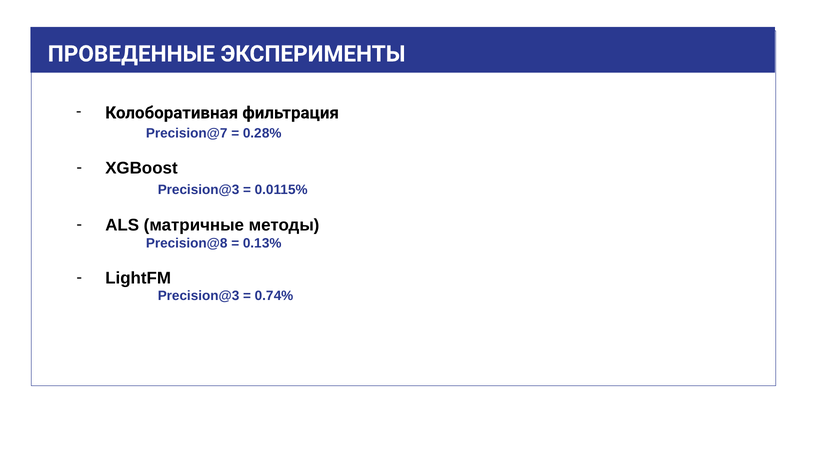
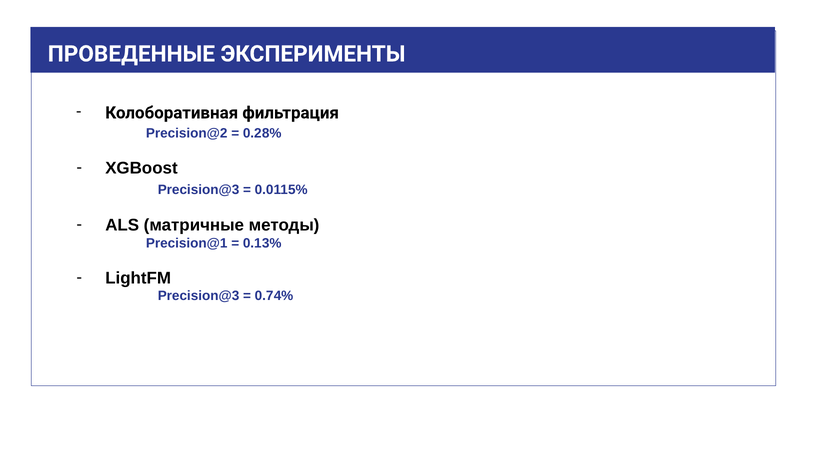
Precision@7: Precision@7 -> Precision@2 (187, 133)
Precision@8: Precision@8 -> Precision@1 (187, 243)
